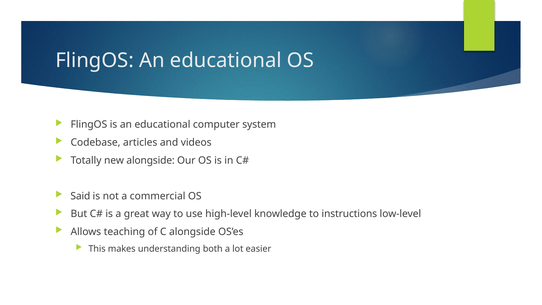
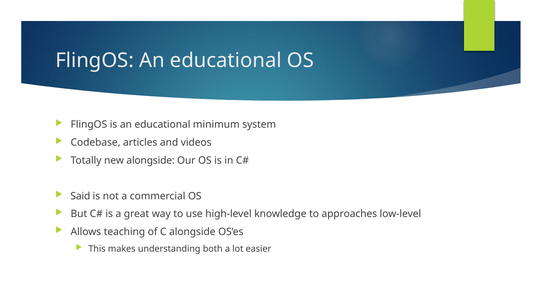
computer: computer -> minimum (216, 125)
instructions: instructions -> approaches (349, 214)
